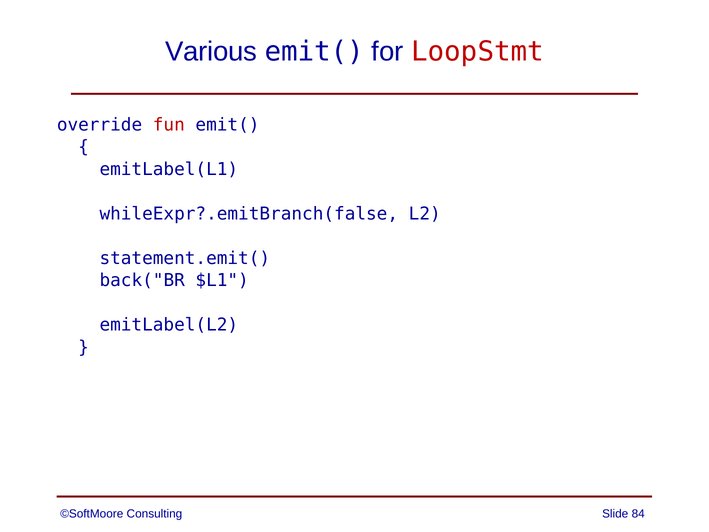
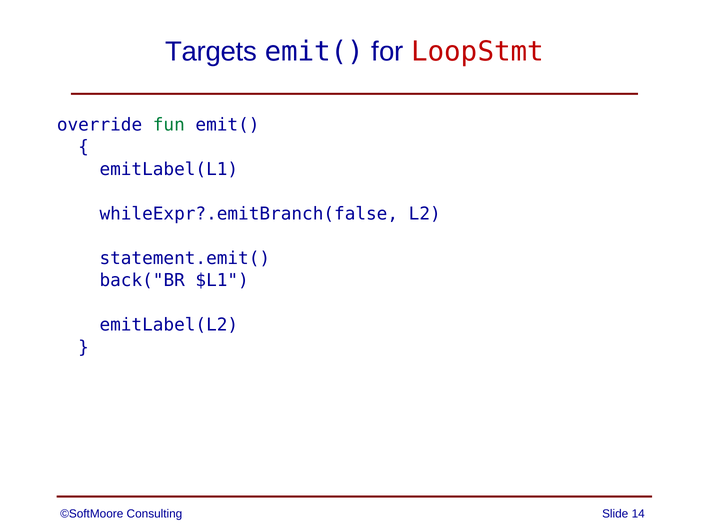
Various: Various -> Targets (211, 52)
fun colour: red -> green (169, 125)
84: 84 -> 14 (638, 514)
